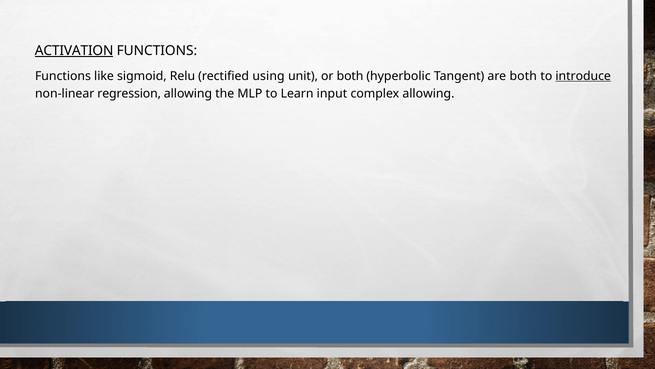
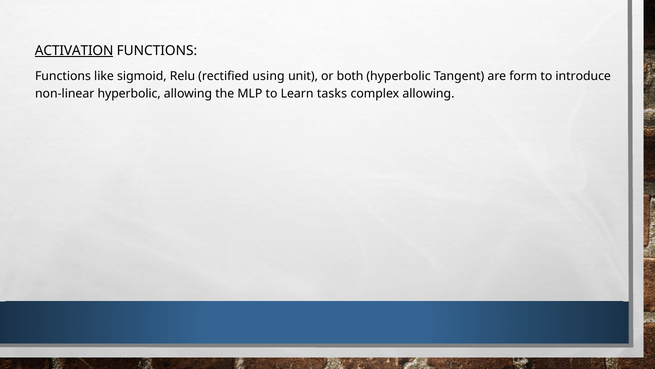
are both: both -> form (523, 76)
introduce underline: present -> none (583, 76)
non-linear regression: regression -> hyperbolic (129, 94)
input: input -> tasks (332, 94)
